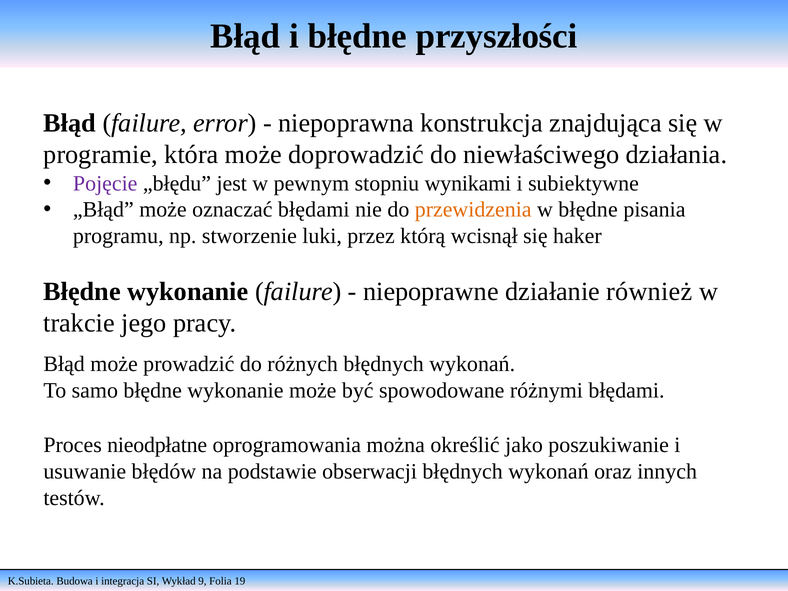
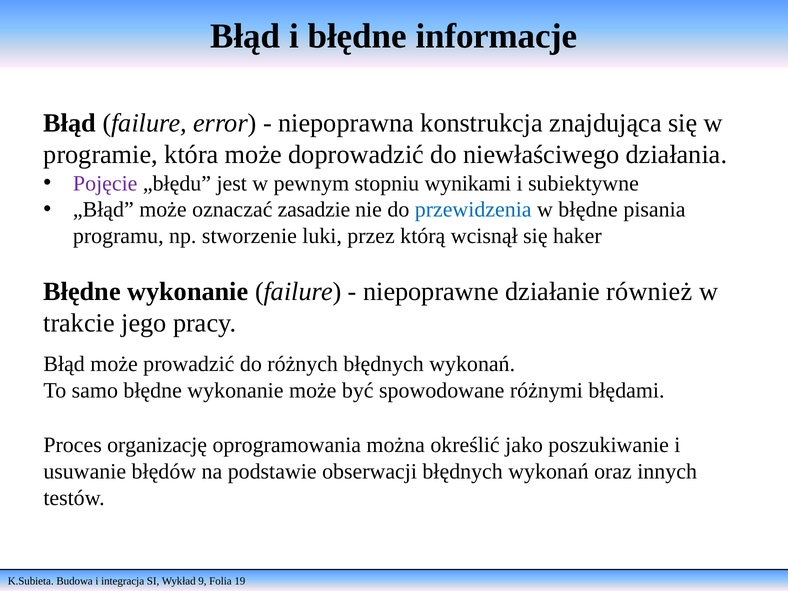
przyszłości: przyszłości -> informacje (497, 36)
oznaczać błędami: błędami -> zasadzie (314, 210)
przewidzenia colour: orange -> blue (473, 210)
nieodpłatne: nieodpłatne -> organizację (157, 445)
